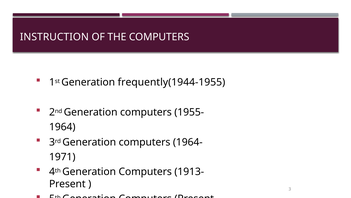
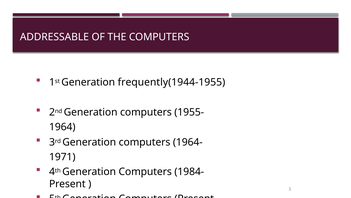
INSTRUCTION: INSTRUCTION -> ADDRESSABLE (54, 37)
1913-: 1913- -> 1984- (189, 171)
